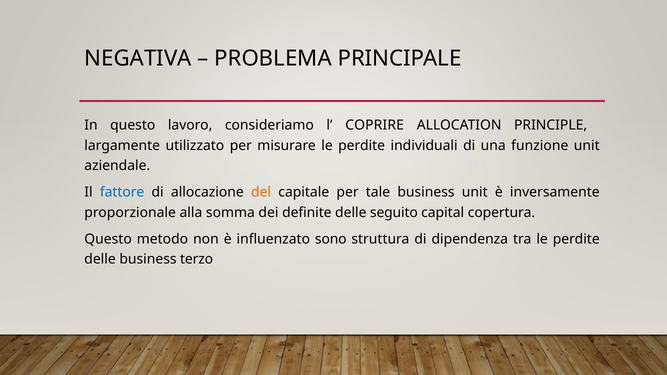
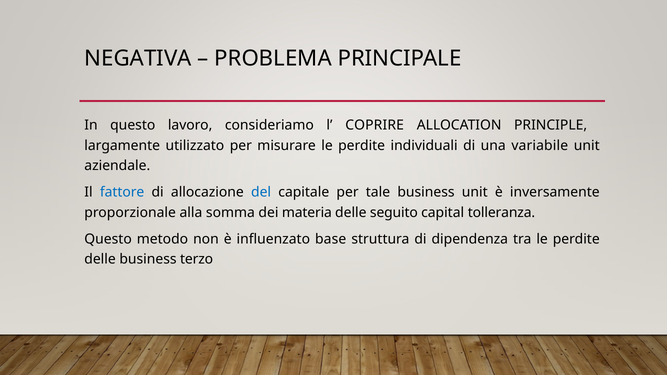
funzione: funzione -> variabile (540, 145)
del colour: orange -> blue (261, 192)
definite: definite -> materia (307, 213)
copertura: copertura -> tolleranza (501, 213)
sono: sono -> base (331, 240)
